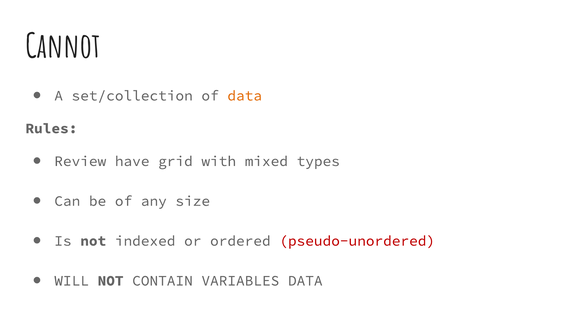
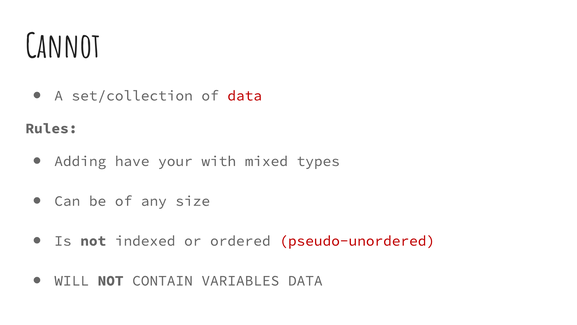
data colour: orange -> red (245, 96)
Review: Review -> Adding (80, 161)
grid: grid -> your (175, 161)
